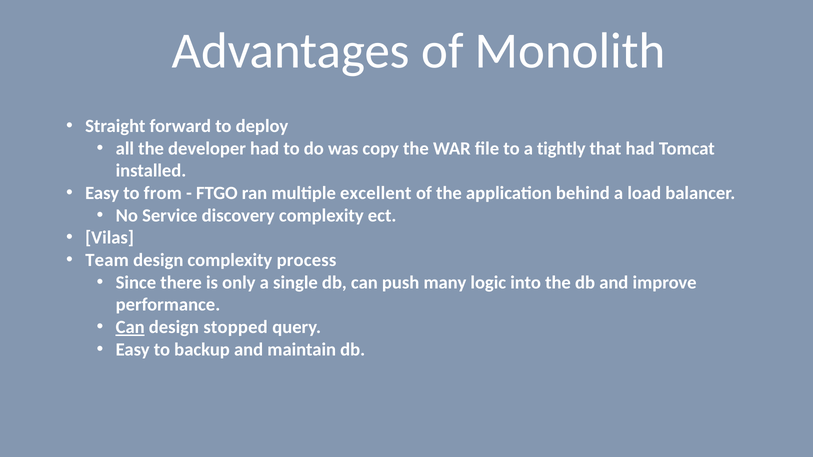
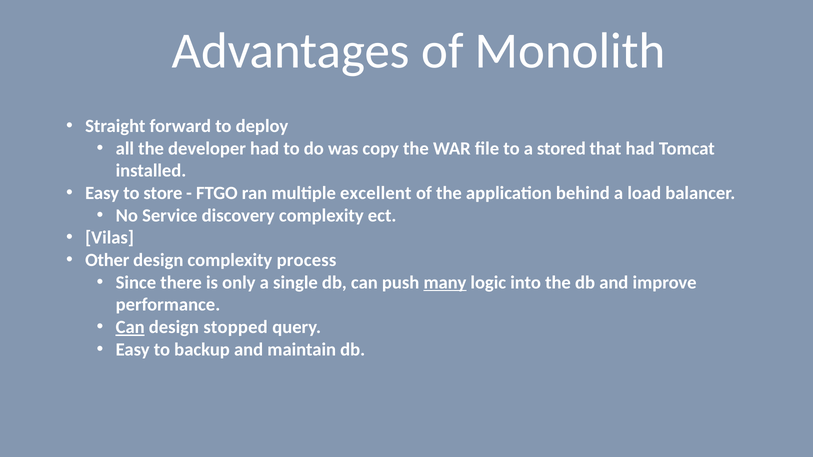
tightly: tightly -> stored (561, 149)
from: from -> store (163, 193)
Team: Team -> Other (107, 260)
many underline: none -> present (445, 283)
